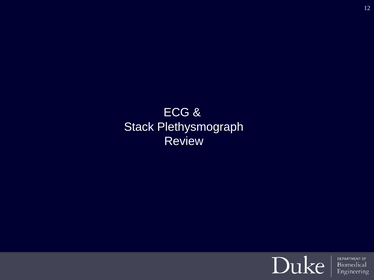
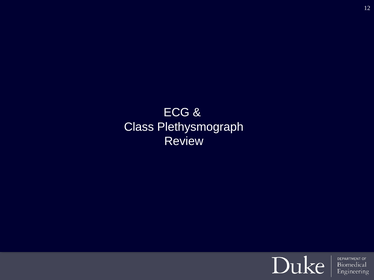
Stack: Stack -> Class (139, 127)
